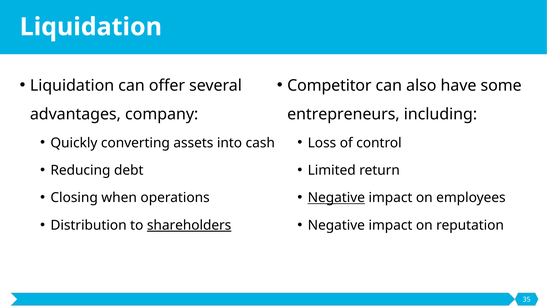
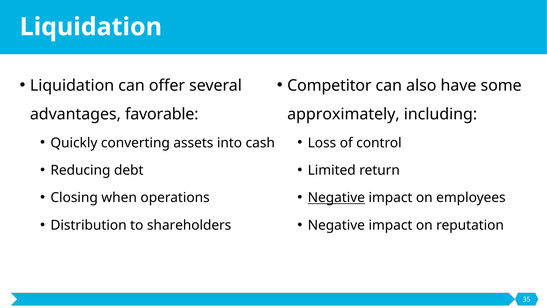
company: company -> favorable (162, 114)
entrepreneurs: entrepreneurs -> approximately (343, 114)
shareholders underline: present -> none (189, 225)
